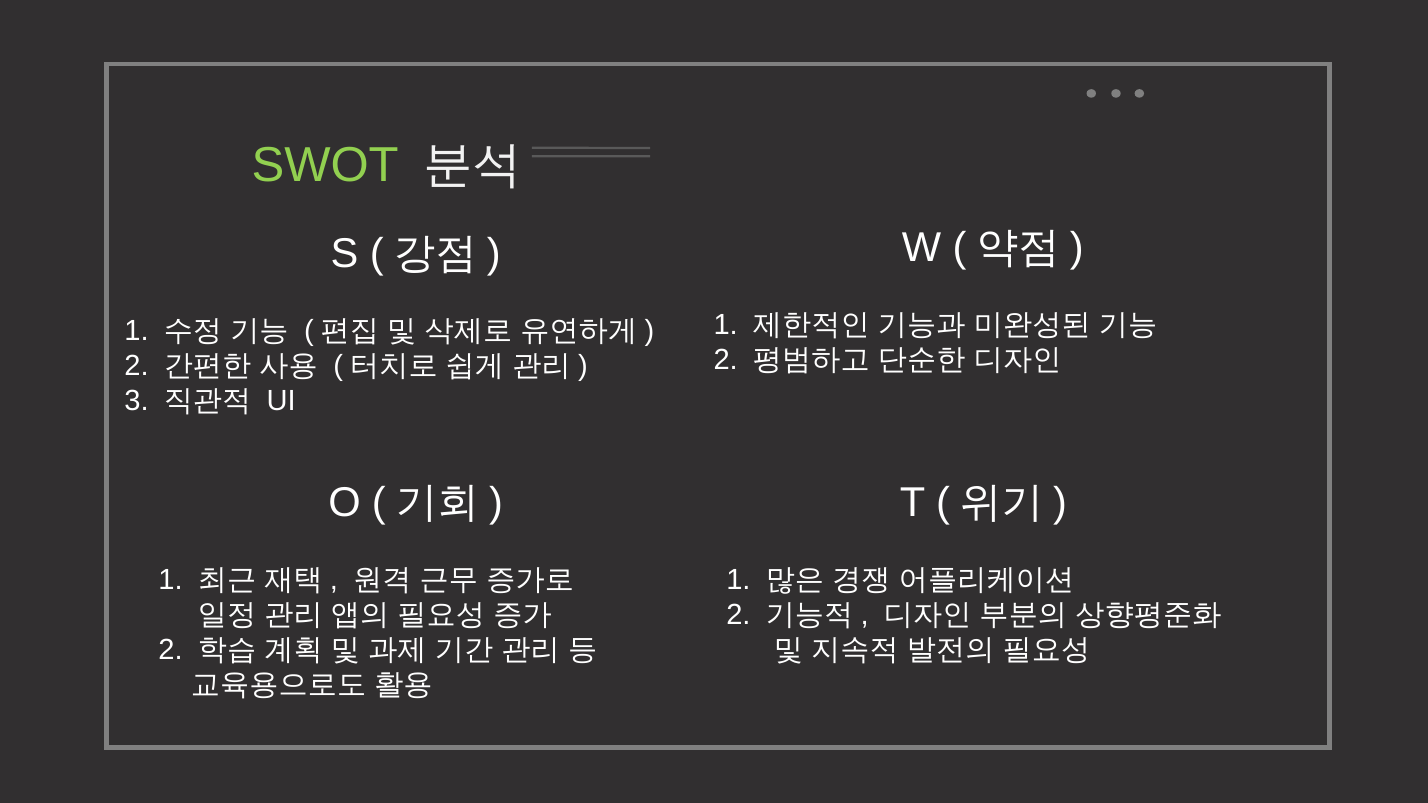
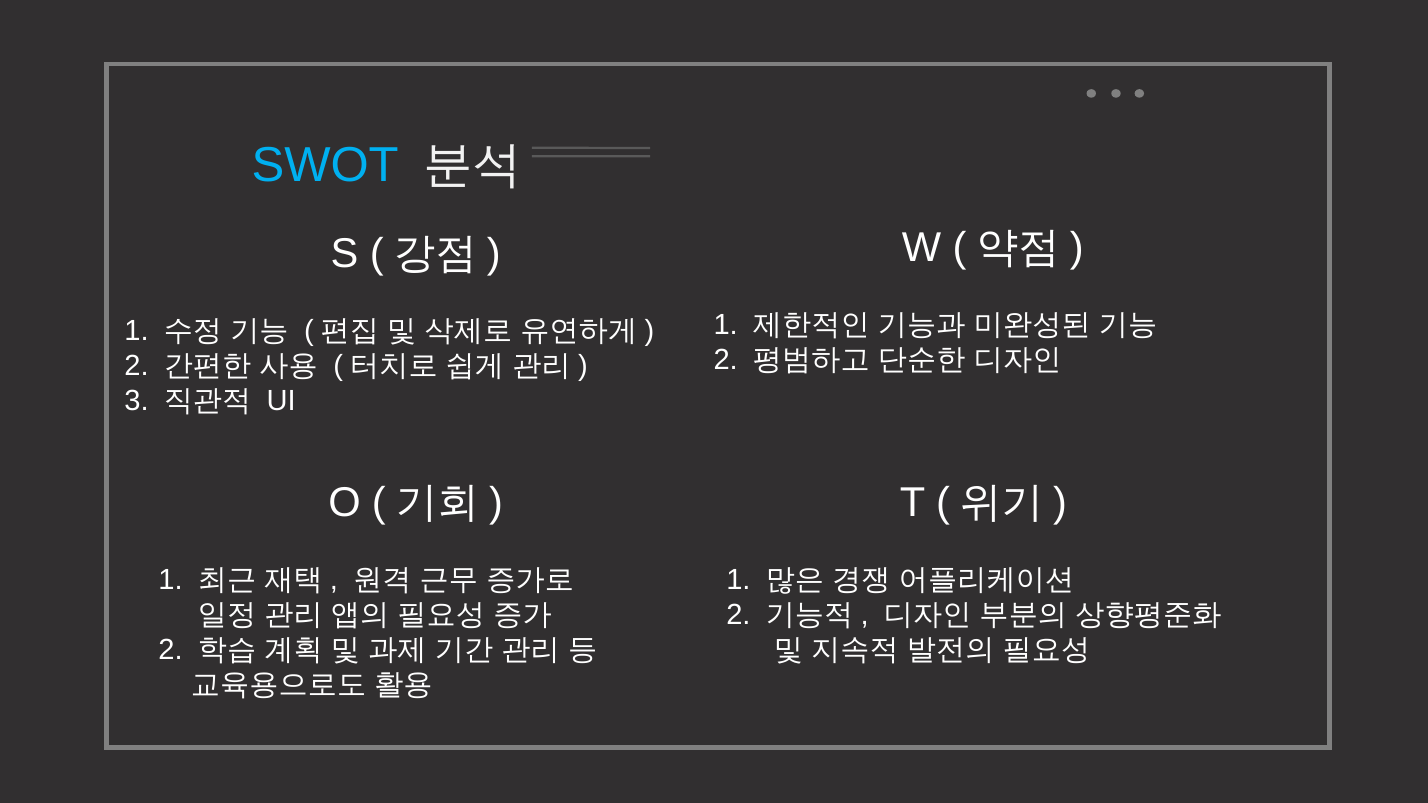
SWOT colour: light green -> light blue (325, 165)
